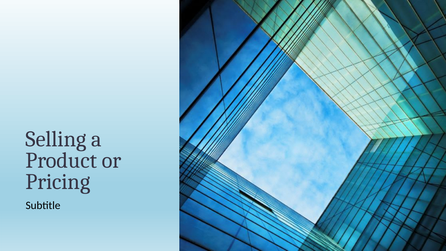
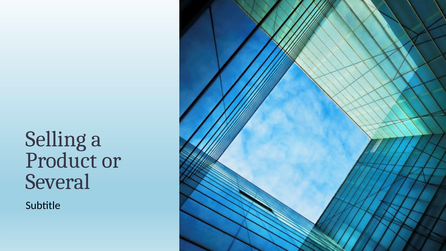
Pricing: Pricing -> Several (58, 182)
